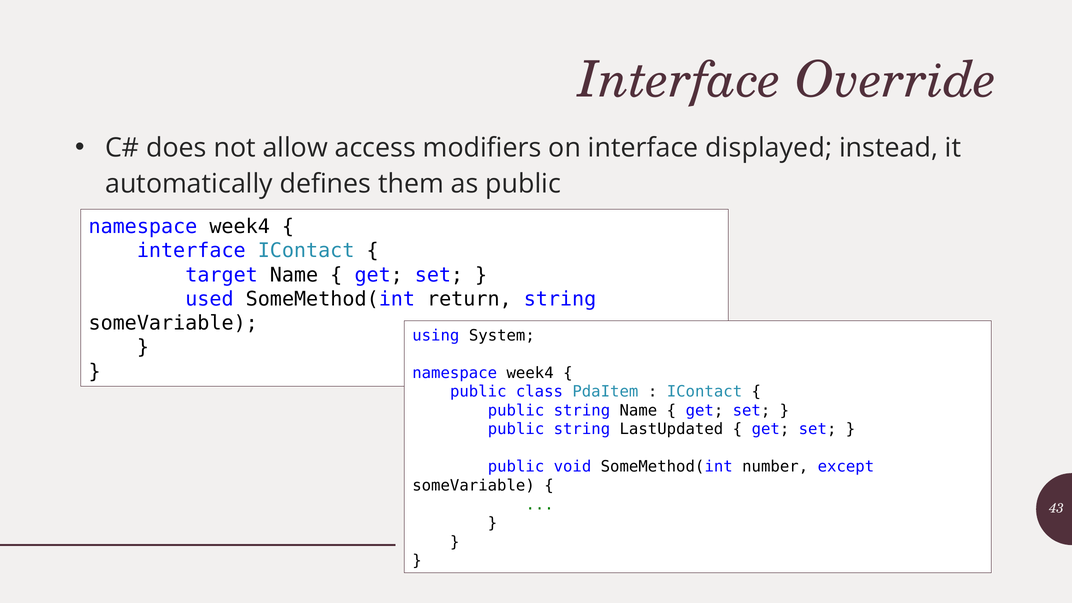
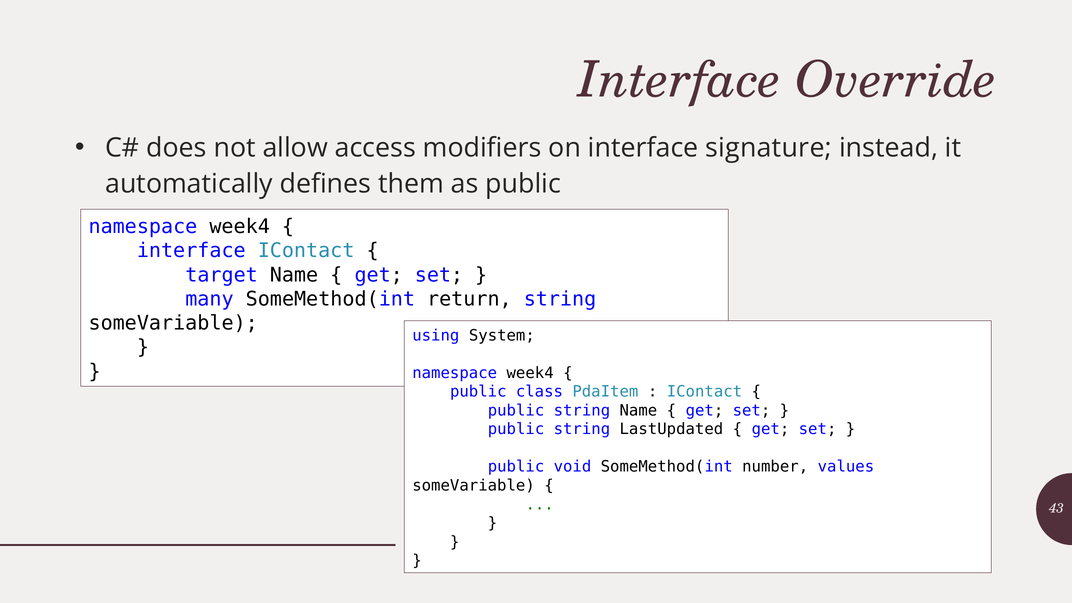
displayed: displayed -> signature (769, 148)
used: used -> many (209, 299)
except: except -> values (846, 467)
